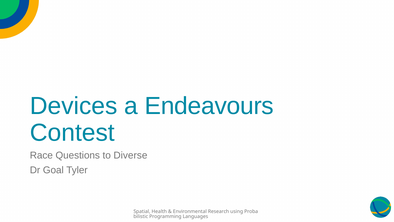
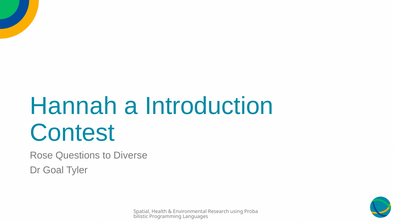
Devices: Devices -> Hannah (74, 106)
Endeavours: Endeavours -> Introduction (209, 106)
Race: Race -> Rose (41, 155)
